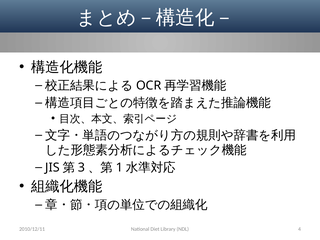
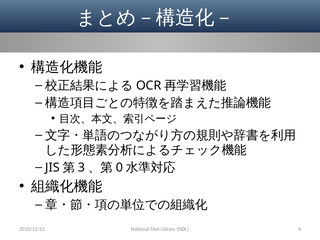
1: 1 -> 0 (119, 168)
